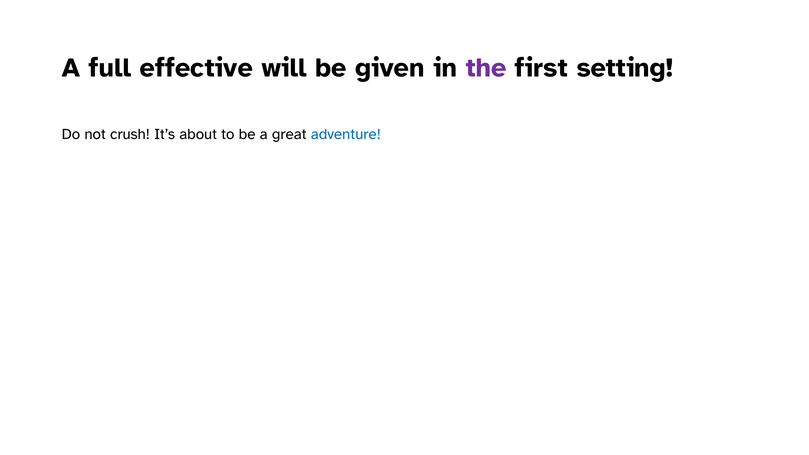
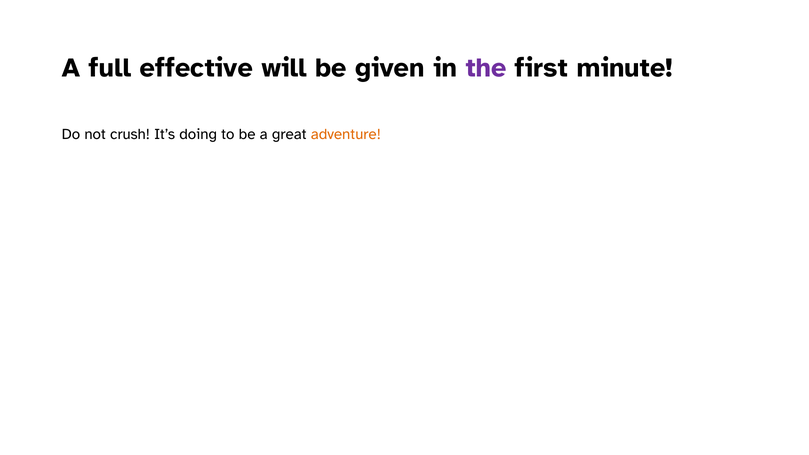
setting: setting -> minute (625, 68)
about: about -> doing (198, 134)
adventure colour: blue -> orange (346, 134)
